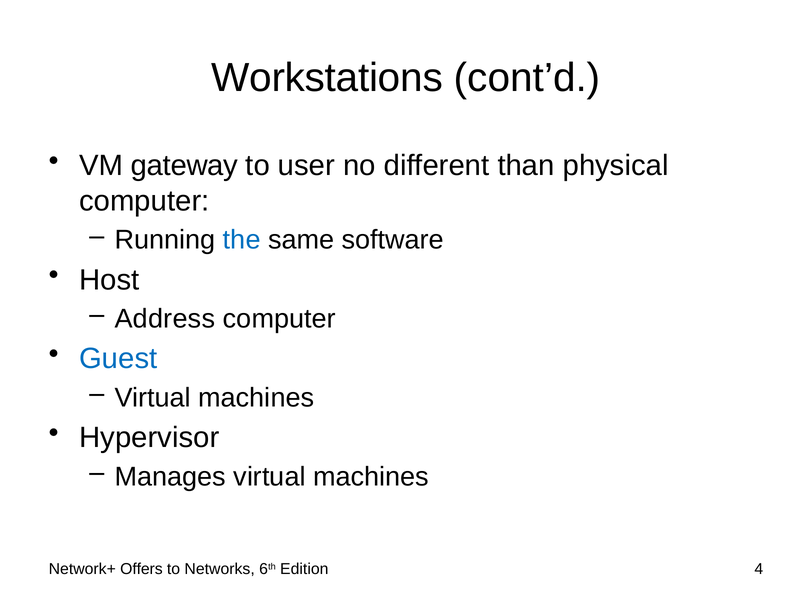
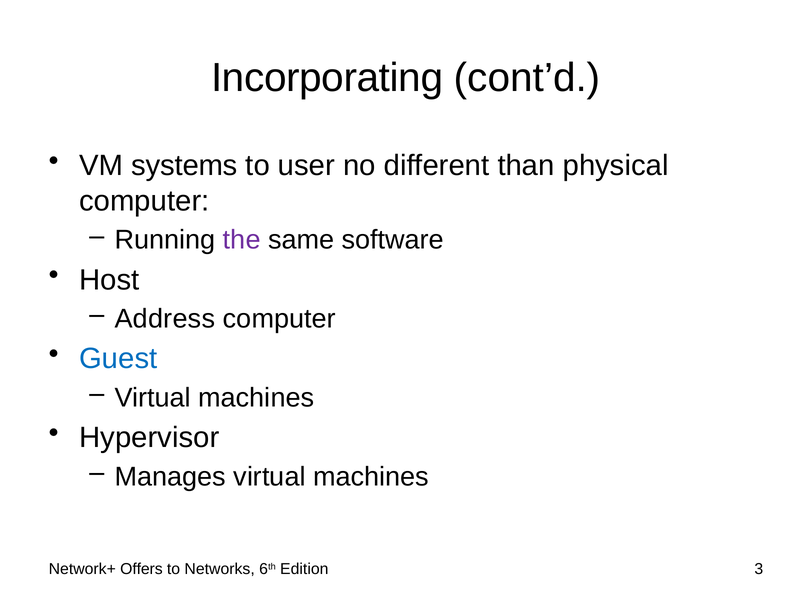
Workstations: Workstations -> Incorporating (327, 78)
gateway: gateway -> systems (184, 166)
the colour: blue -> purple (242, 240)
4: 4 -> 3 (759, 569)
